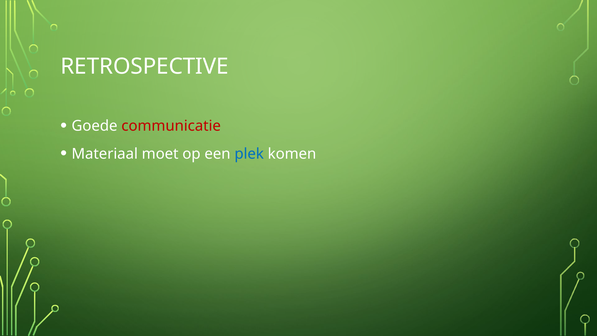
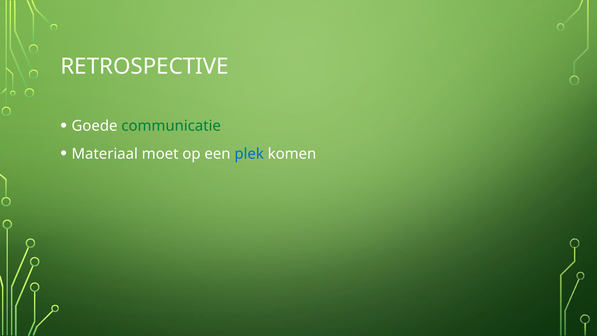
communicatie colour: red -> green (171, 126)
